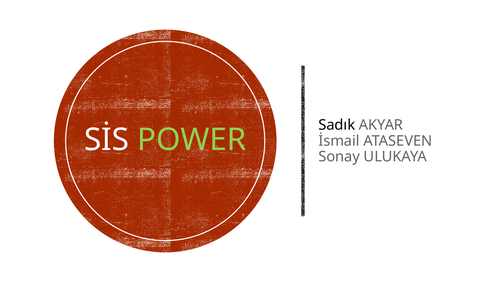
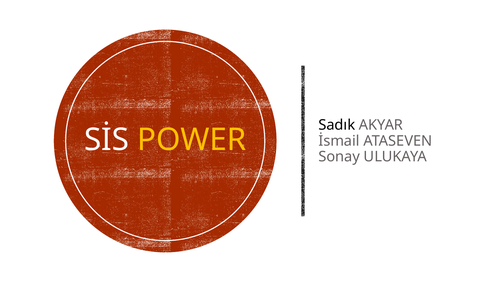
POWER colour: light green -> yellow (192, 140)
